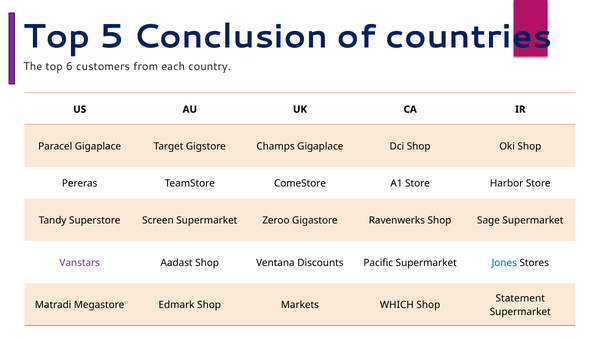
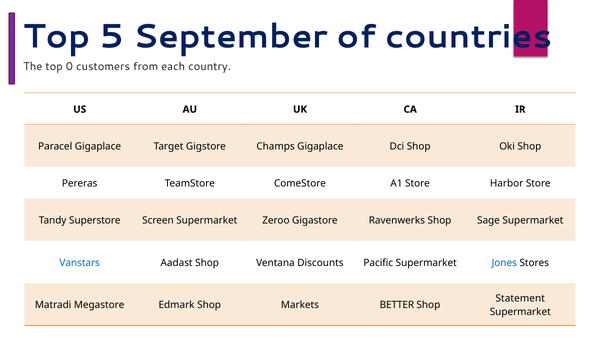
Conclusion: Conclusion -> September (230, 37)
6: 6 -> 0 (69, 66)
Vanstars colour: purple -> blue (80, 262)
WHICH: WHICH -> BETTER (397, 305)
